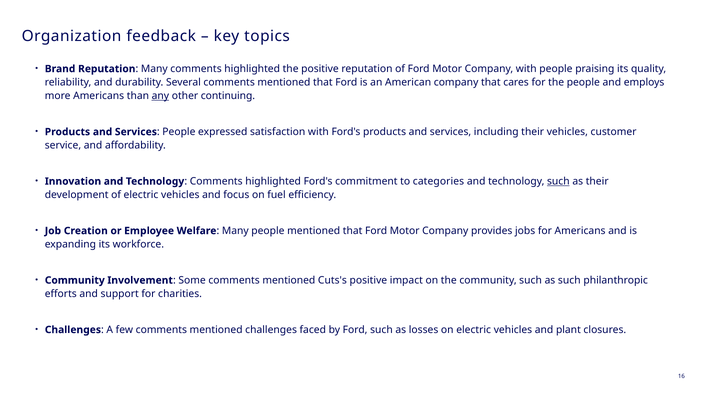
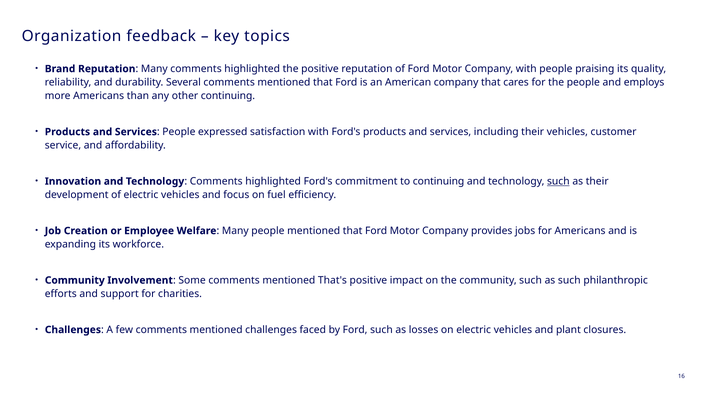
any underline: present -> none (160, 96)
to categories: categories -> continuing (439, 182)
Cuts's: Cuts's -> That's (332, 281)
